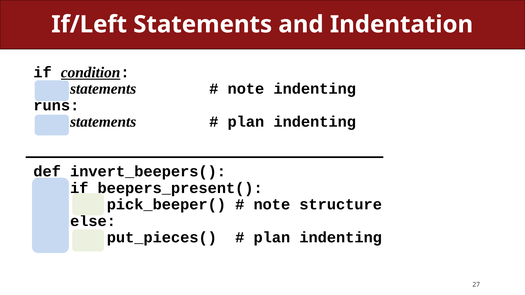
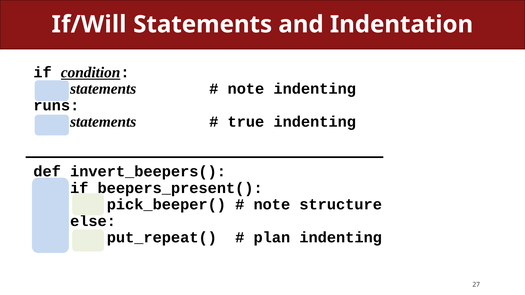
If/Left: If/Left -> If/Will (89, 24)
plan: plan -> true (246, 122)
put_pieces(: put_pieces( -> put_repeat( (162, 238)
